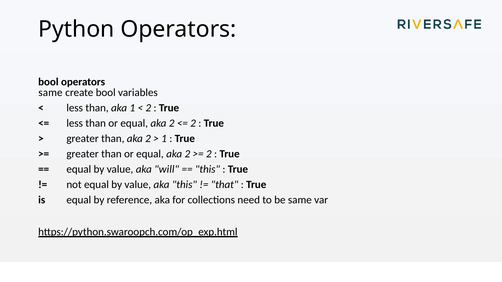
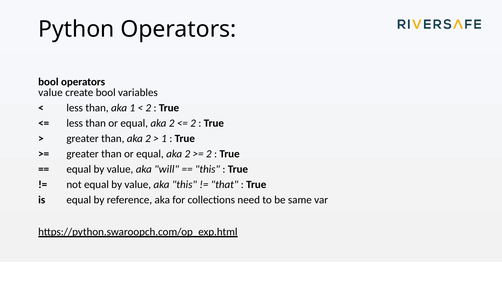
same: same -> value (50, 93)
